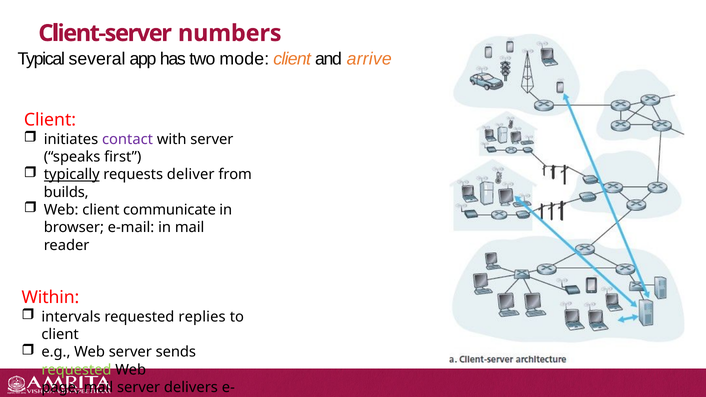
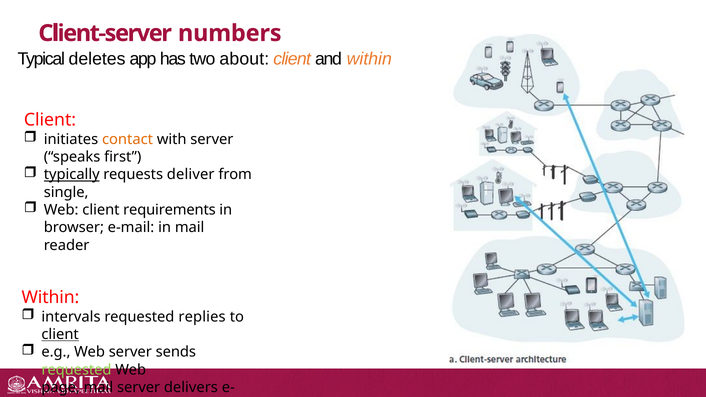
several: several -> deletes (97, 59)
mode: mode -> about (244, 59)
and arrive: arrive -> within (369, 59)
contact colour: purple -> orange (128, 139)
builds: builds -> single (66, 192)
communicate: communicate -> requirements (169, 210)
client underline: none -> present (60, 335)
